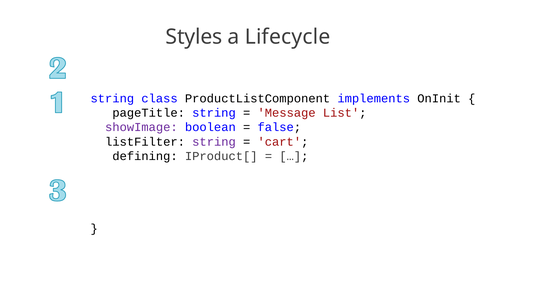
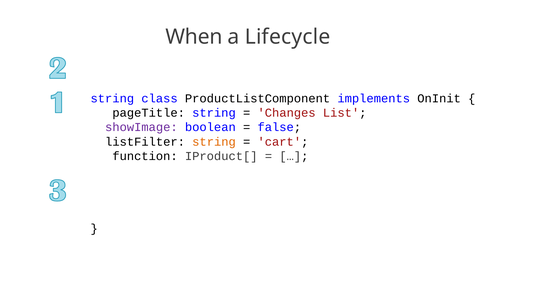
Styles: Styles -> When (194, 37)
Message: Message -> Changes (287, 113)
string colour: purple -> orange (214, 142)
defining: defining -> function (145, 156)
